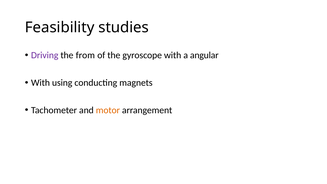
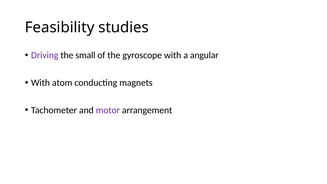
from: from -> small (85, 55)
using: using -> atom (62, 83)
motor colour: orange -> purple (108, 110)
